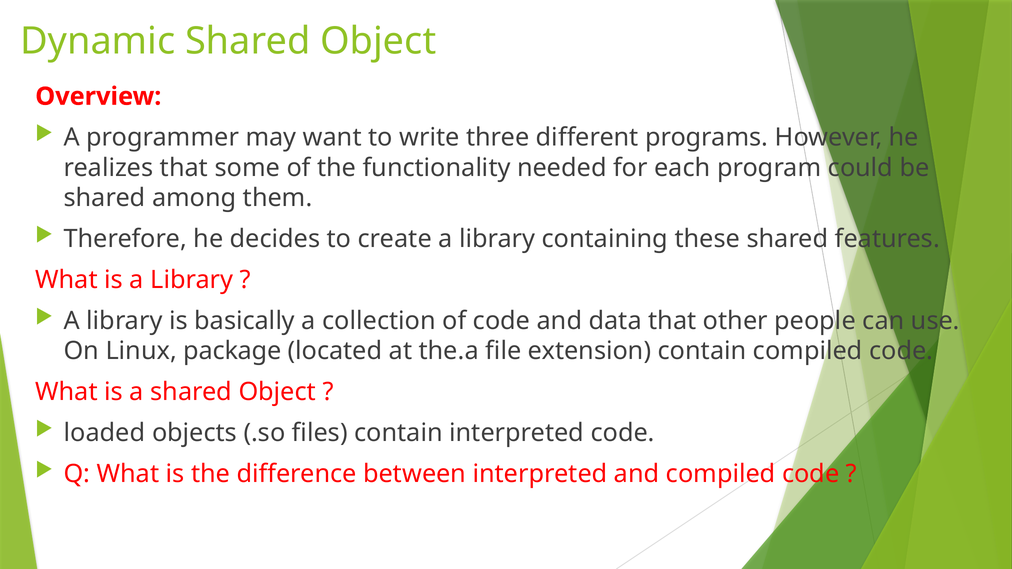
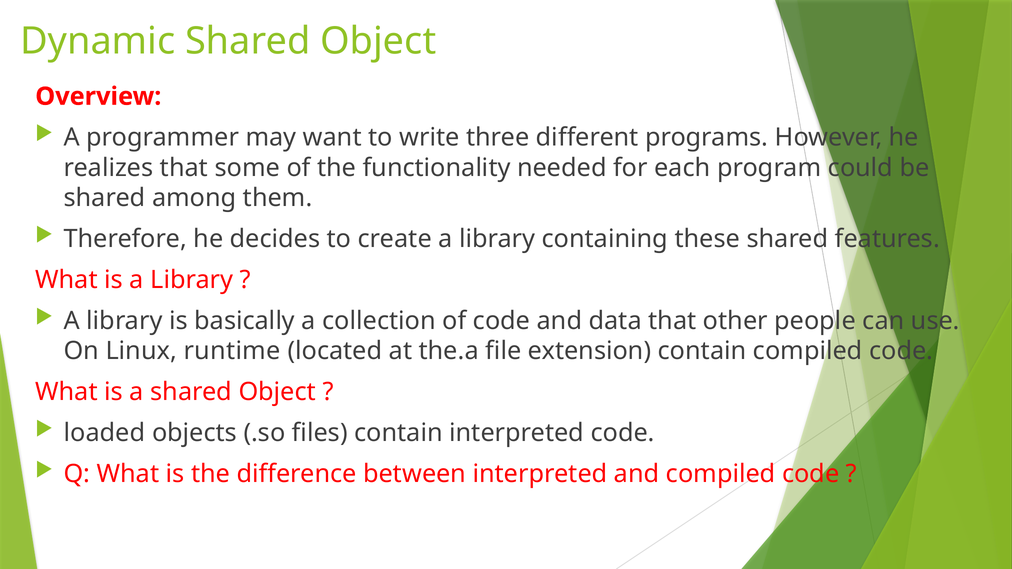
package: package -> runtime (232, 351)
